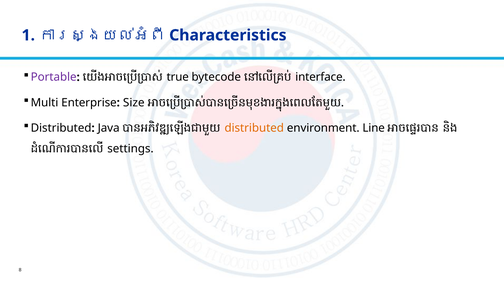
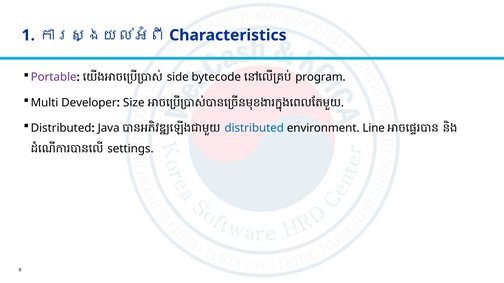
true: true -> side (178, 77)
interface: interface -> program (320, 77)
Enterprise: Enterprise -> Developer (89, 103)
distributed colour: orange -> blue (254, 128)
